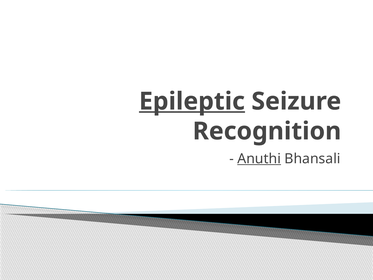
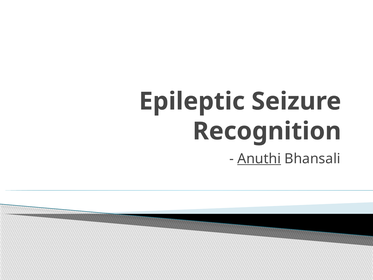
Epileptic underline: present -> none (192, 101)
